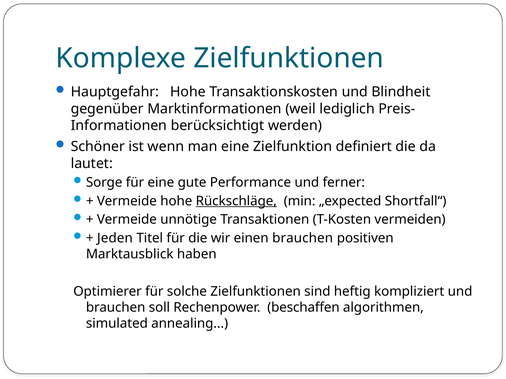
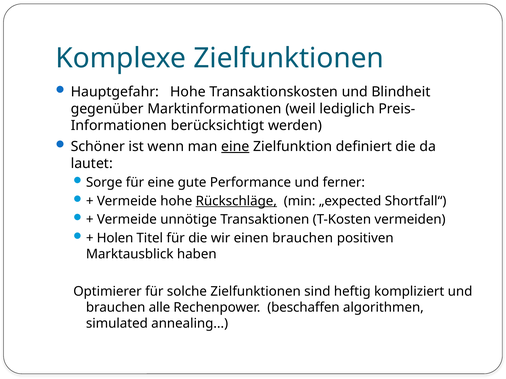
eine underline: none -> present (235, 147)
Jeden: Jeden -> Holen (115, 238)
soll: soll -> alle (159, 308)
